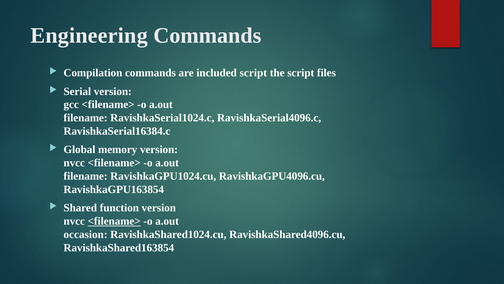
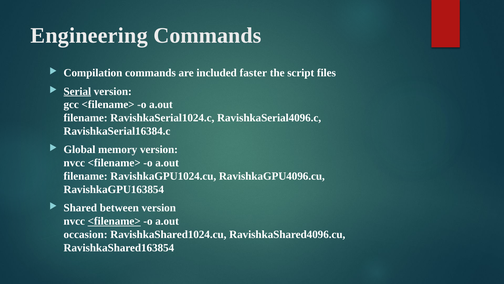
included script: script -> faster (253, 73)
Serial underline: none -> present (77, 91)
function: function -> between (119, 208)
